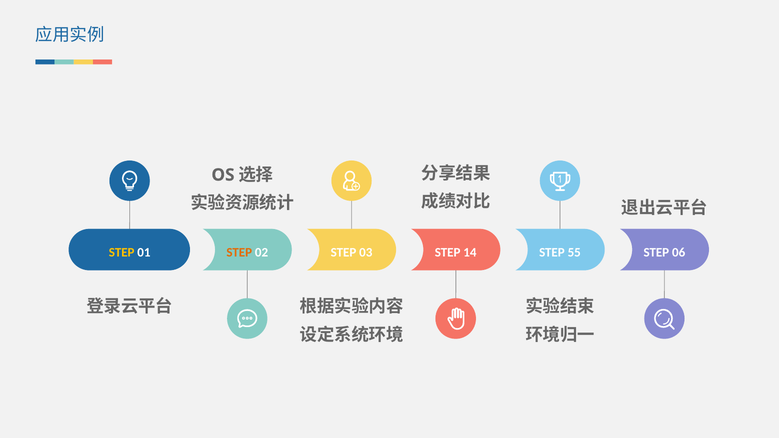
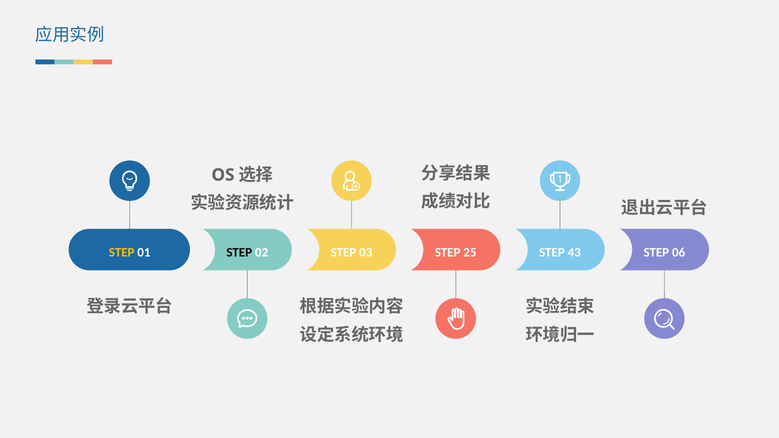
STEP colour: orange -> black (239, 253)
14: 14 -> 25 (470, 253)
55: 55 -> 43 (574, 253)
